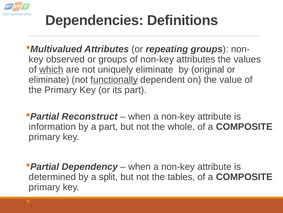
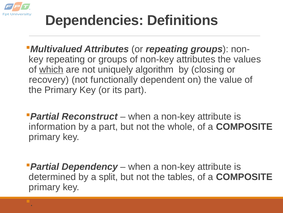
key observed: observed -> repeating (65, 59)
uniquely eliminate: eliminate -> algorithm (155, 69)
original: original -> closing (208, 69)
eliminate: eliminate -> recovery (49, 79)
functionally underline: present -> none (114, 79)
